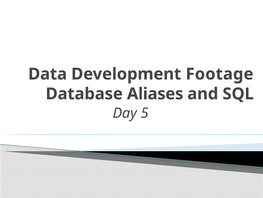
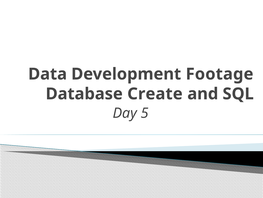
Aliases: Aliases -> Create (155, 94)
